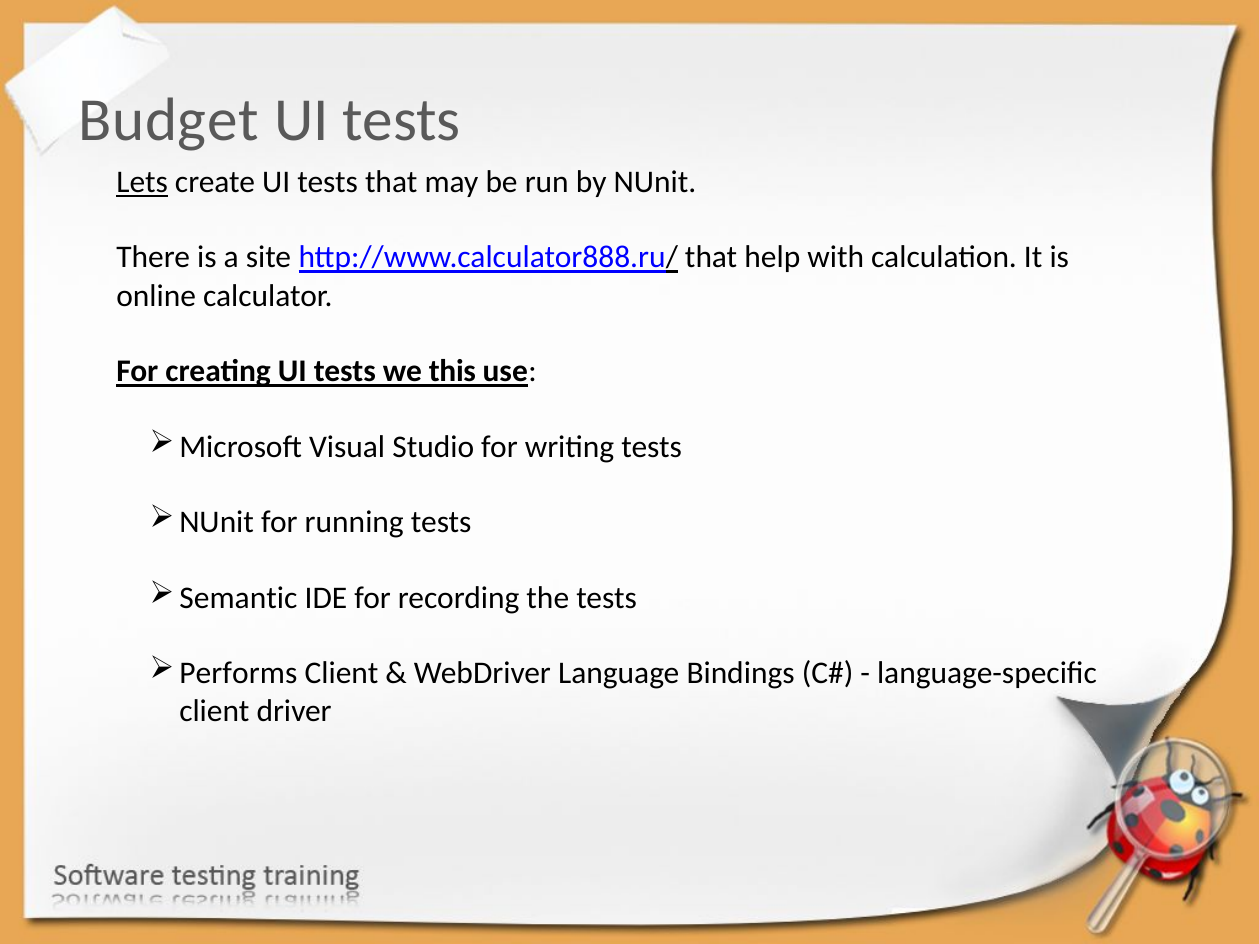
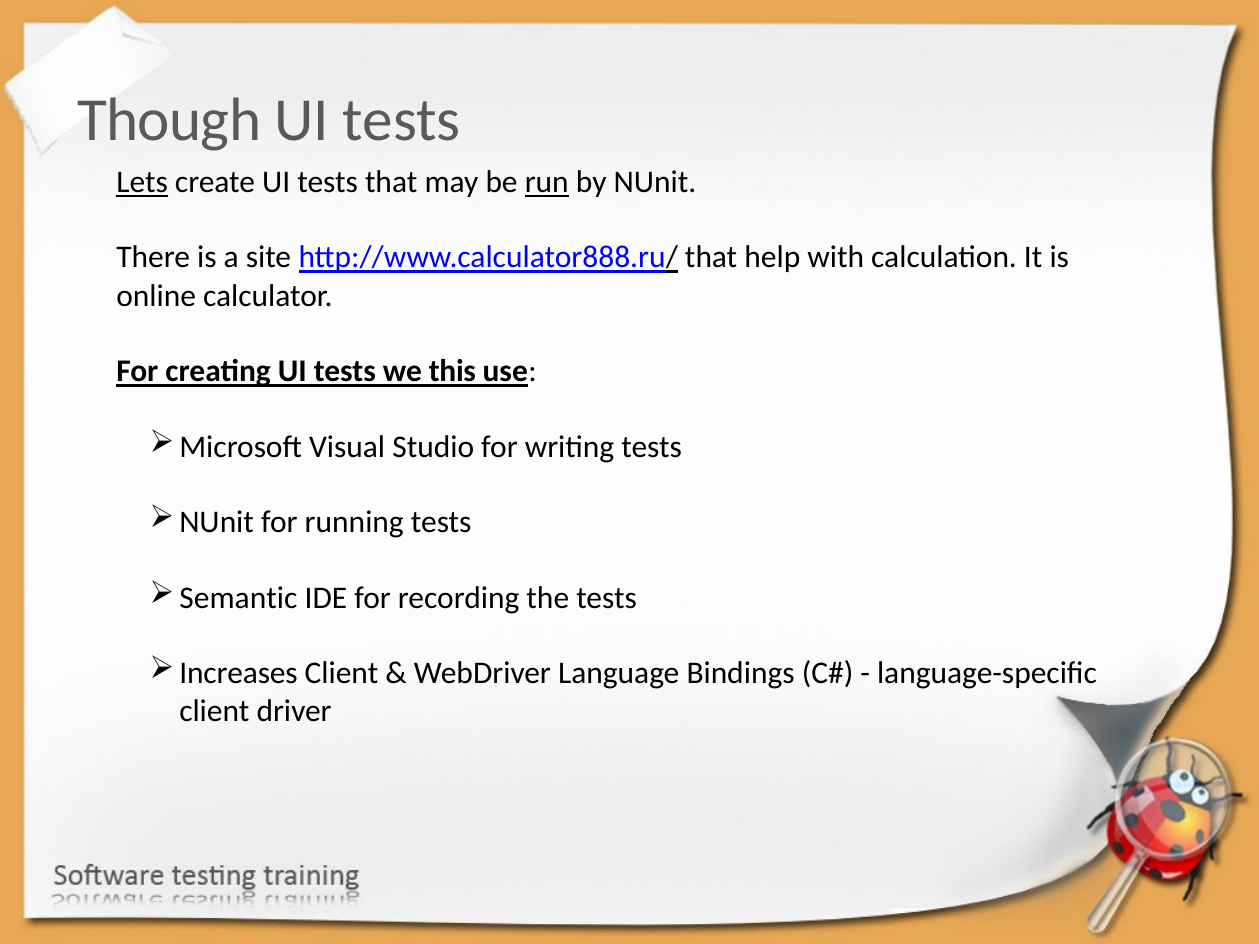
Budget: Budget -> Though (169, 121)
run underline: none -> present (547, 182)
Performs: Performs -> Increases (239, 674)
